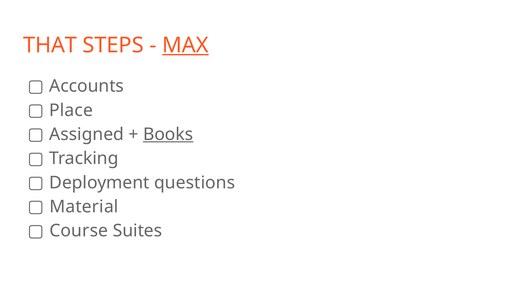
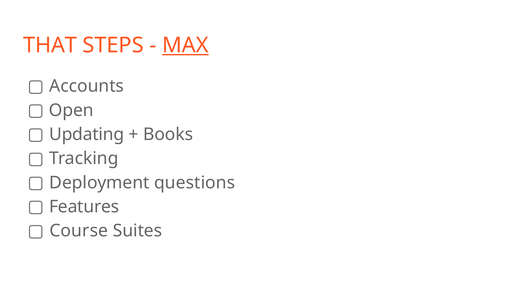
Place: Place -> Open (71, 110)
Assigned: Assigned -> Updating (87, 134)
Books underline: present -> none (168, 134)
Material: Material -> Features (84, 207)
